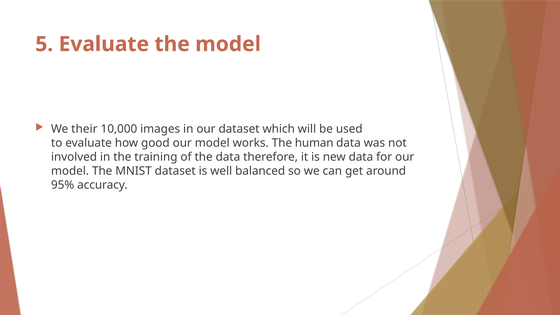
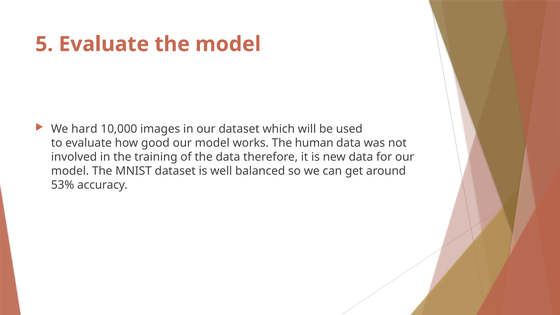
their: their -> hard (84, 129)
95%: 95% -> 53% (63, 185)
